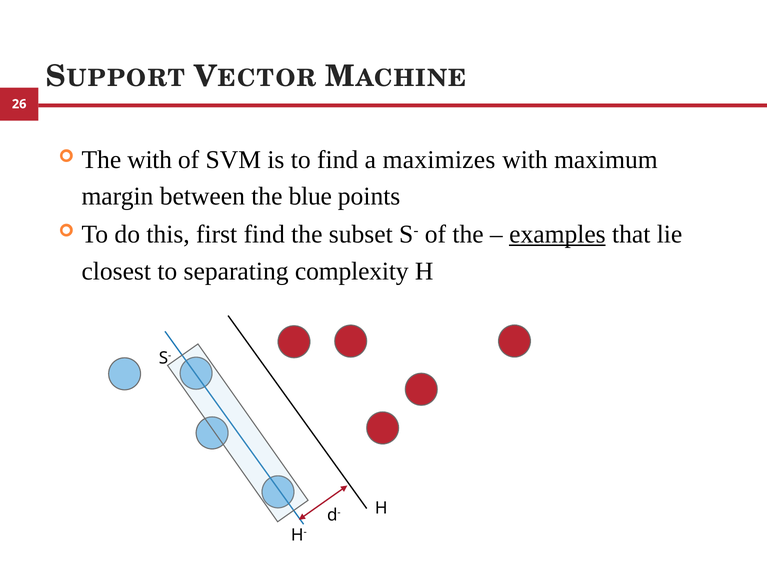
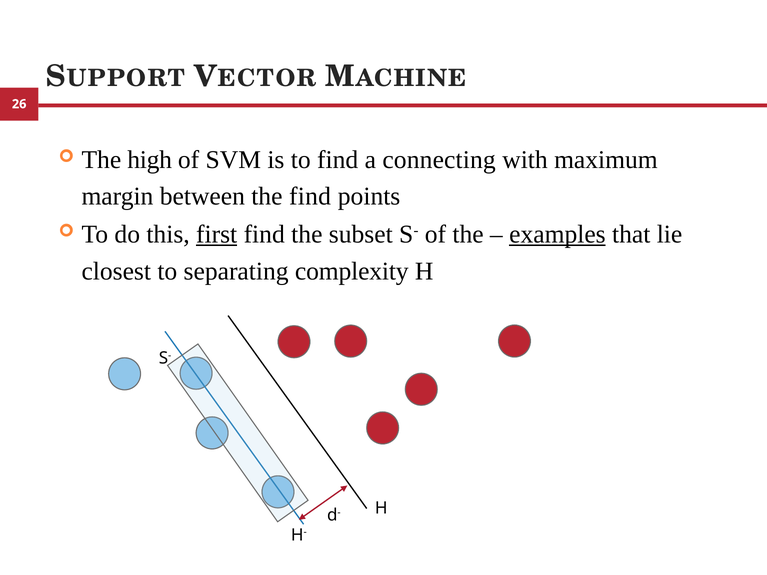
The with: with -> high (150, 160)
maximizes: maximizes -> connecting (439, 160)
the blue: blue -> find (310, 197)
first underline: none -> present (217, 234)
